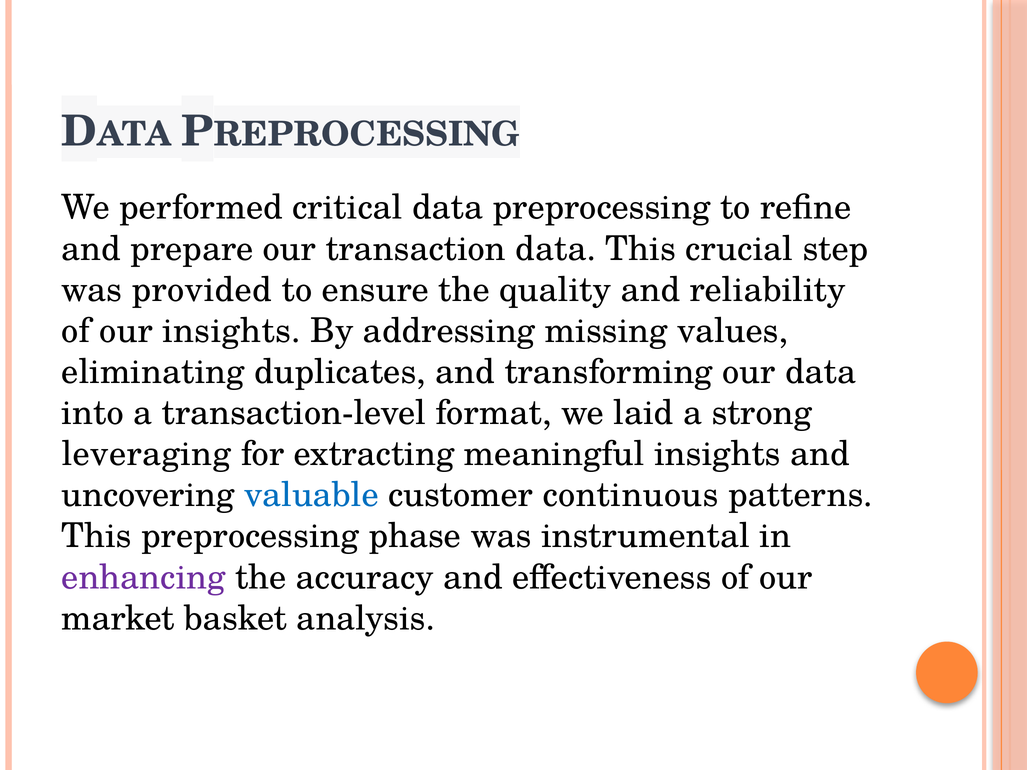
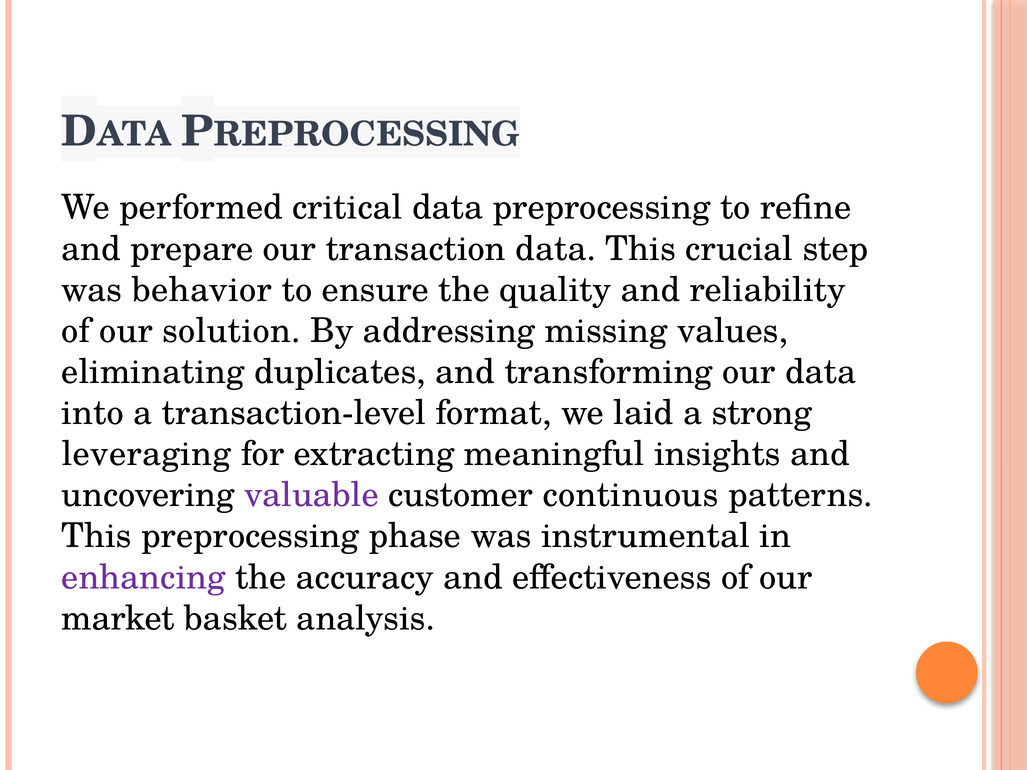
provided: provided -> behavior (202, 290)
our insights: insights -> solution (231, 331)
valuable colour: blue -> purple (311, 495)
